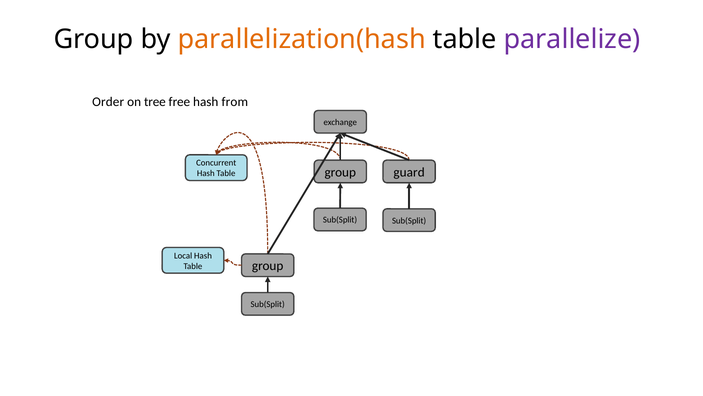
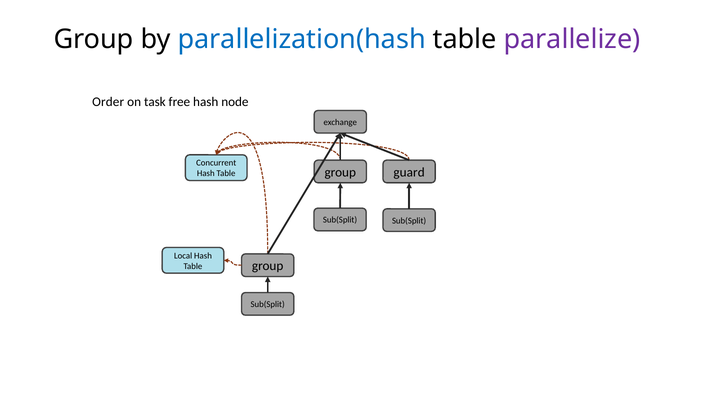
parallelization(hash colour: orange -> blue (302, 39)
tree: tree -> task (155, 102)
from: from -> node (235, 102)
